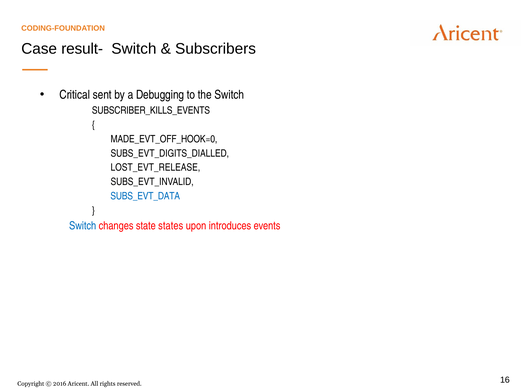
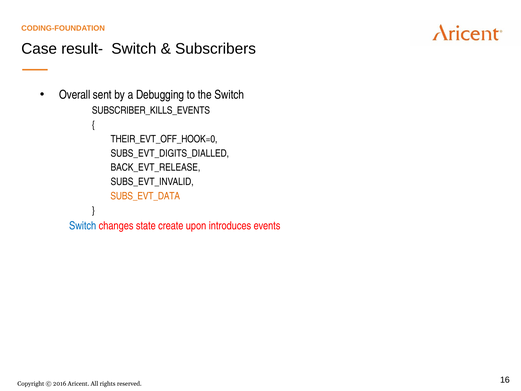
Critical: Critical -> Overall (75, 95)
MADE_EVT_OFF_HOOK=0: MADE_EVT_OFF_HOOK=0 -> THEIR_EVT_OFF_HOOK=0 (164, 139)
LOST_EVT_RELEASE: LOST_EVT_RELEASE -> BACK_EVT_RELEASE (155, 167)
SUBS_EVT_DATA colour: blue -> orange (145, 196)
states: states -> create (171, 226)
